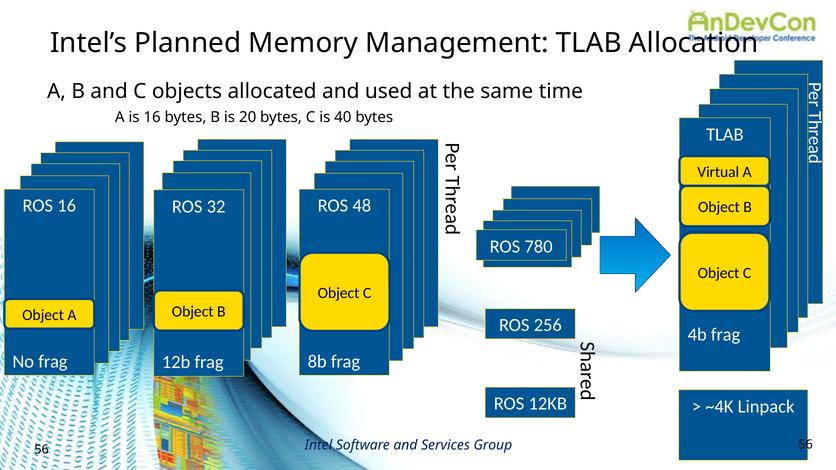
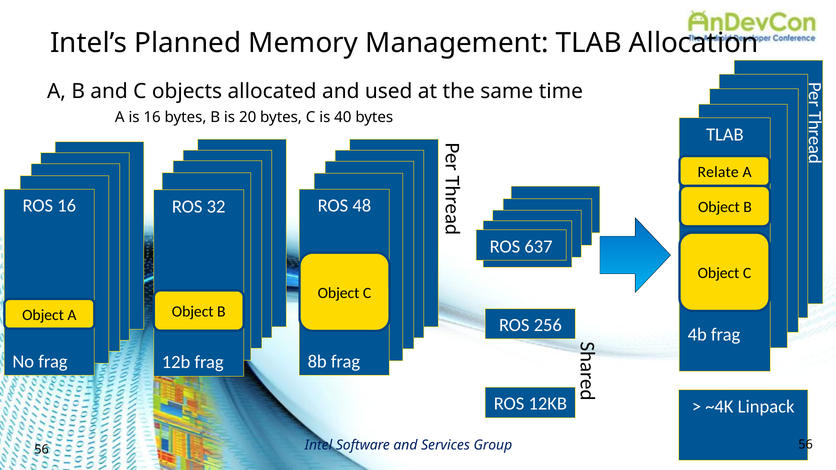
Virtual: Virtual -> Relate (718, 172)
780: 780 -> 637 (539, 247)
